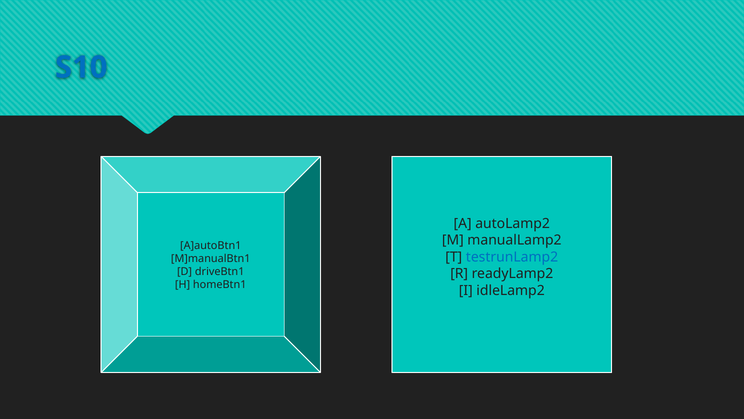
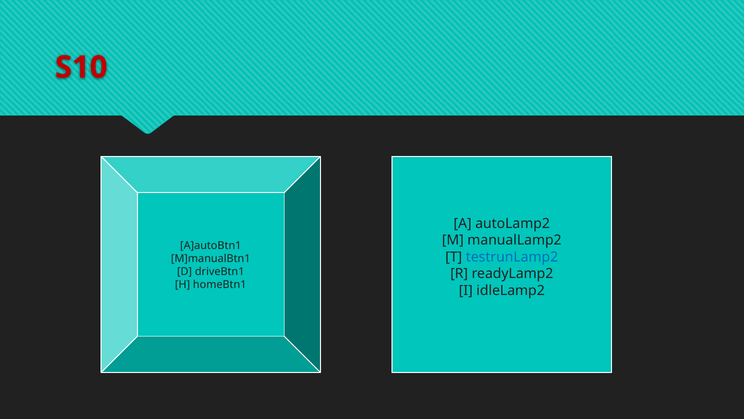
S10 colour: blue -> red (81, 67)
